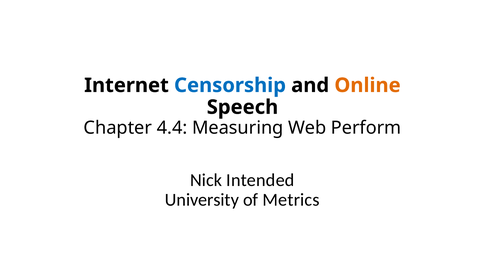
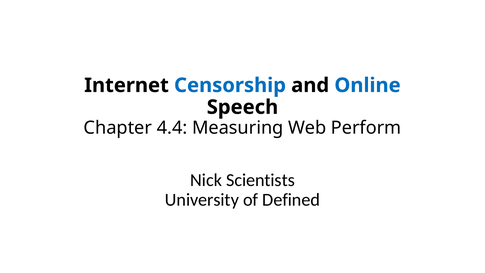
Online colour: orange -> blue (368, 85)
Intended: Intended -> Scientists (260, 180)
Metrics: Metrics -> Defined (291, 200)
